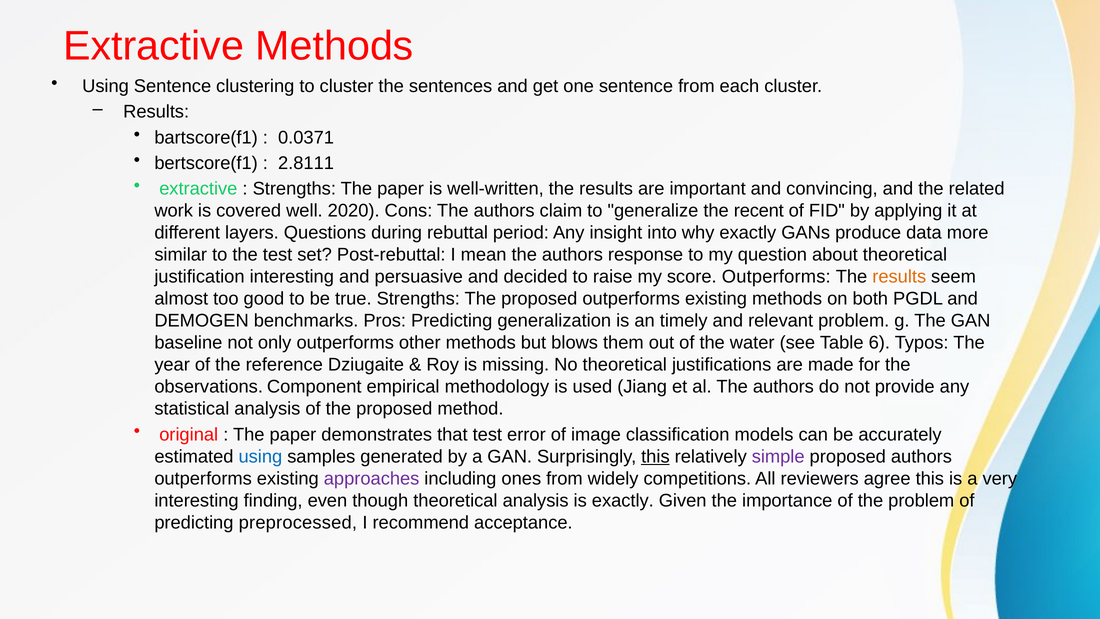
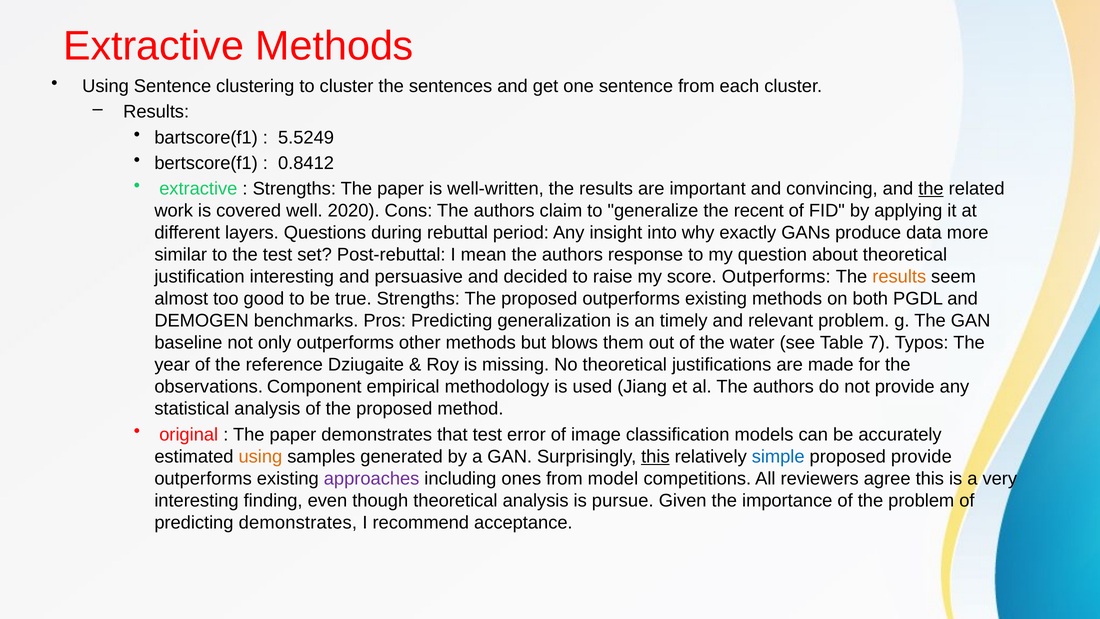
0.0371: 0.0371 -> 5.5249 (306, 137)
2.8111: 2.8111 -> 0.8412 (306, 163)
the underline: none -> present (931, 189)
6: 6 -> 7 (879, 343)
using colour: blue -> orange (260, 456)
simple colour: purple -> blue (778, 456)
proposed authors: authors -> provide (921, 456)
widely: widely -> model (613, 478)
is exactly: exactly -> pursue (623, 500)
predicting preprocessed: preprocessed -> demonstrates (298, 522)
